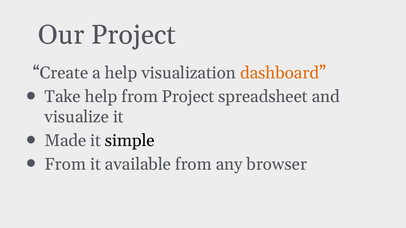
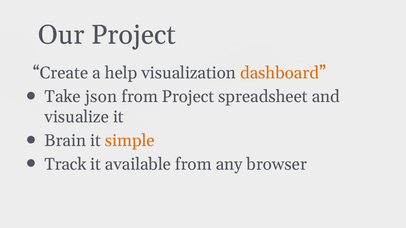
Take help: help -> json (101, 97)
Made: Made -> Brain (65, 141)
simple colour: black -> orange (130, 141)
From: From -> Track (65, 164)
